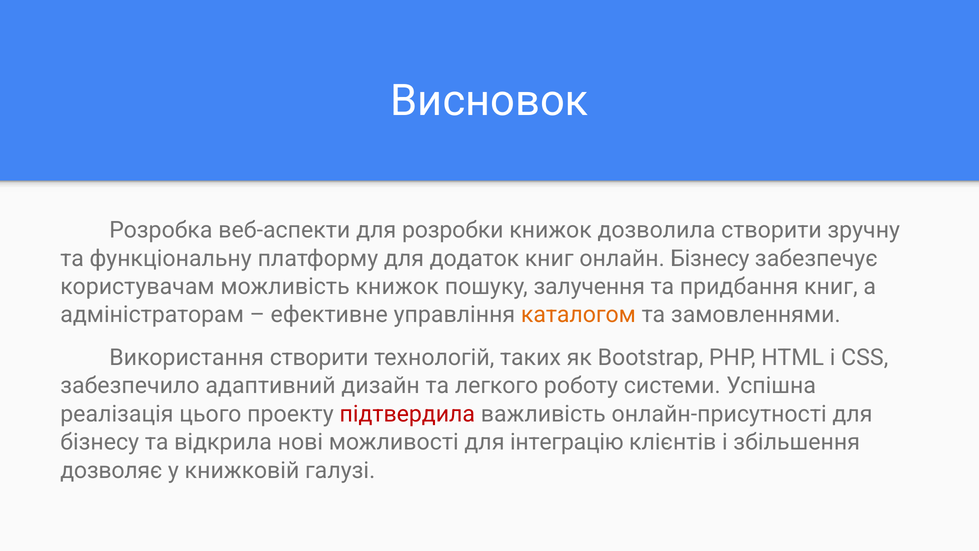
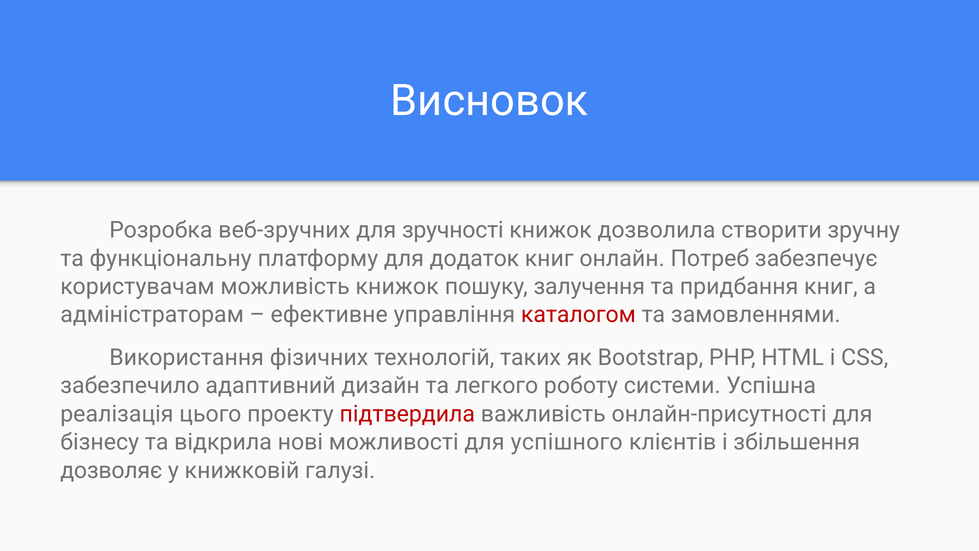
веб-аспекти: веб-аспекти -> веб-зручних (284, 230)
розробки: розробки -> зручності (453, 230)
онлайн Бізнесу: Бізнесу -> Потреб (710, 258)
каталогом colour: orange -> red (578, 315)
Використання створити: створити -> фізичних (319, 357)
інтеграцію: інтеграцію -> успішного (567, 442)
